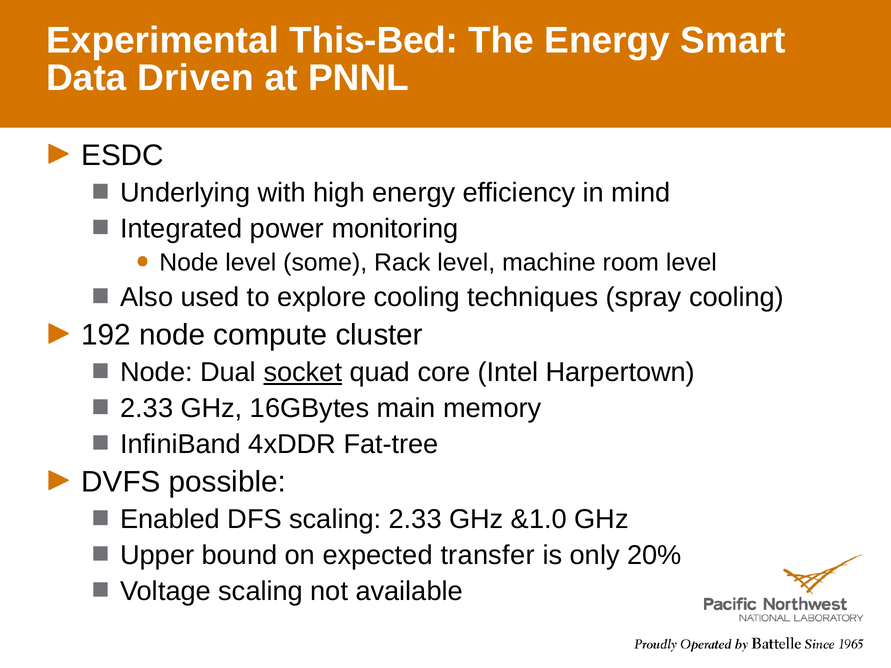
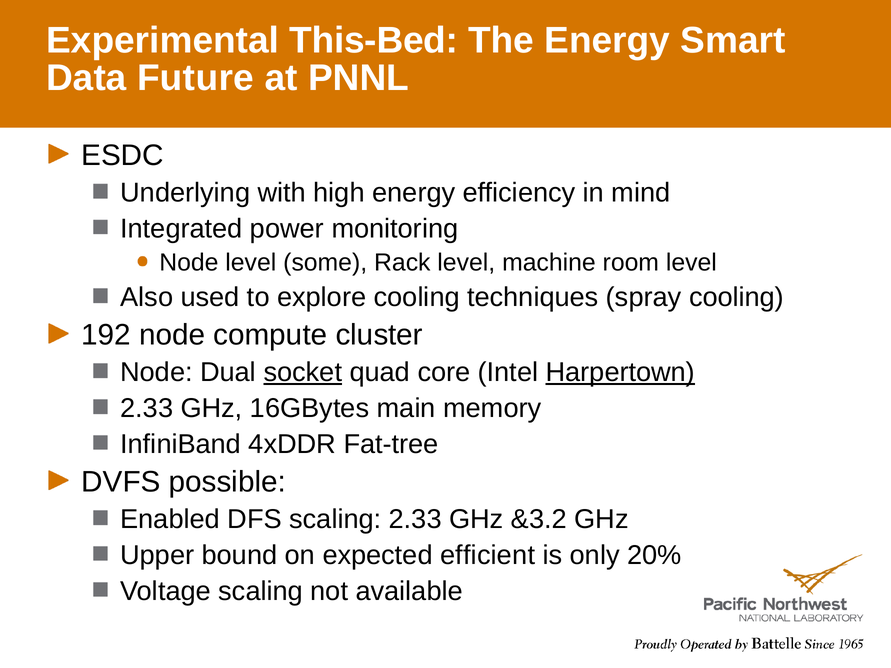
Driven: Driven -> Future (196, 78)
Harpertown underline: none -> present (620, 372)
&1.0: &1.0 -> &3.2 (539, 519)
transfer: transfer -> efficient (488, 555)
